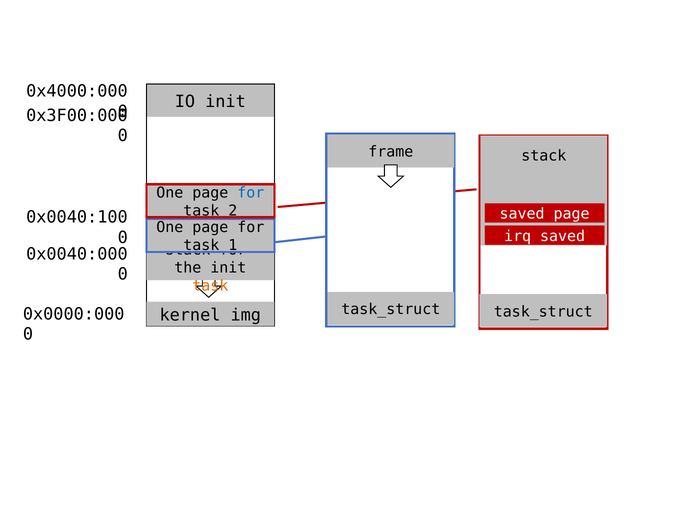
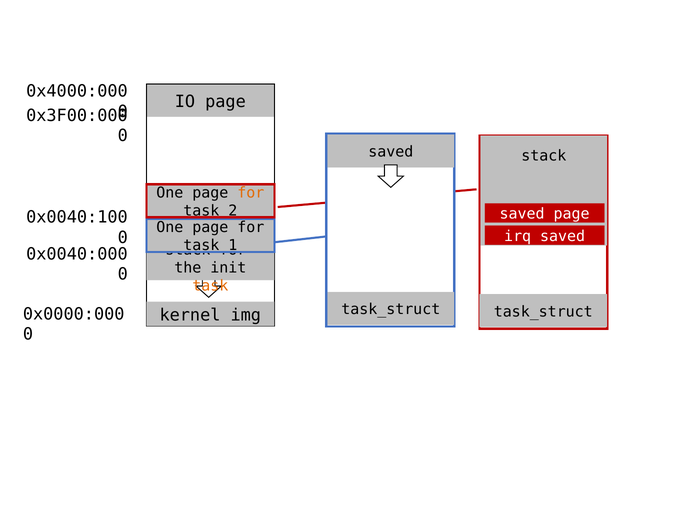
IO init: init -> page (225, 102)
frame: frame -> saved (391, 152)
for colour: blue -> orange (251, 193)
